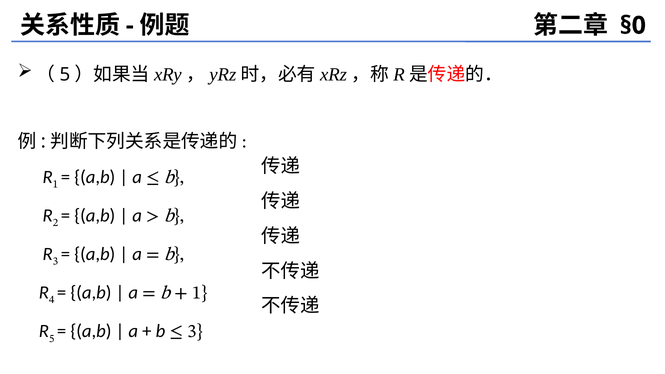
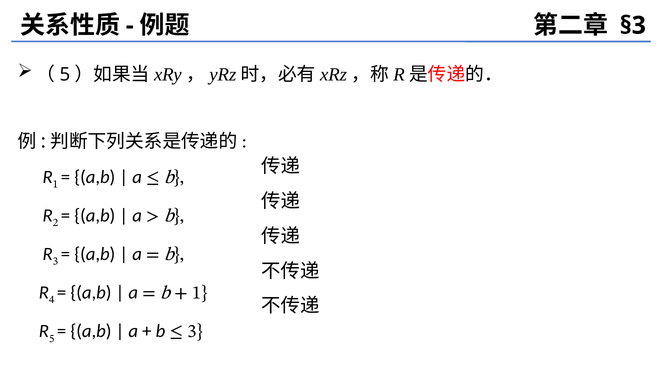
§0: §0 -> §3 (633, 25)
